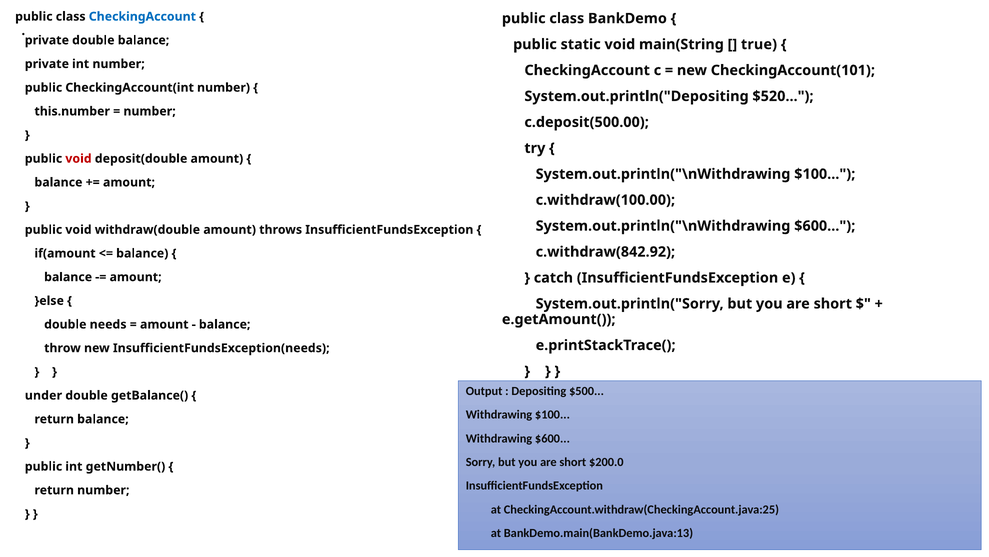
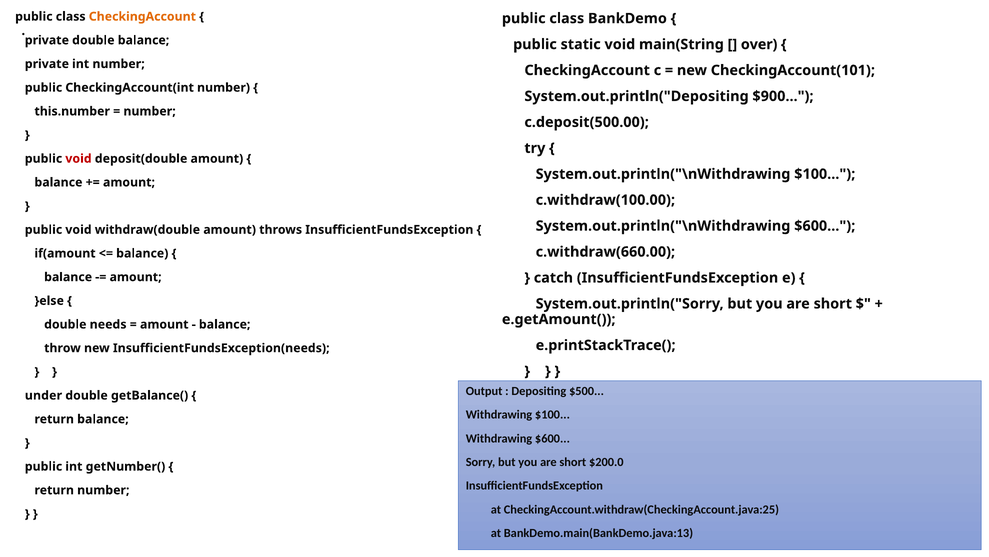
CheckingAccount colour: blue -> orange (142, 17)
true: true -> over (759, 44)
$520: $520 -> $900 (783, 96)
c.withdraw(842.92: c.withdraw(842.92 -> c.withdraw(660.00 (605, 252)
